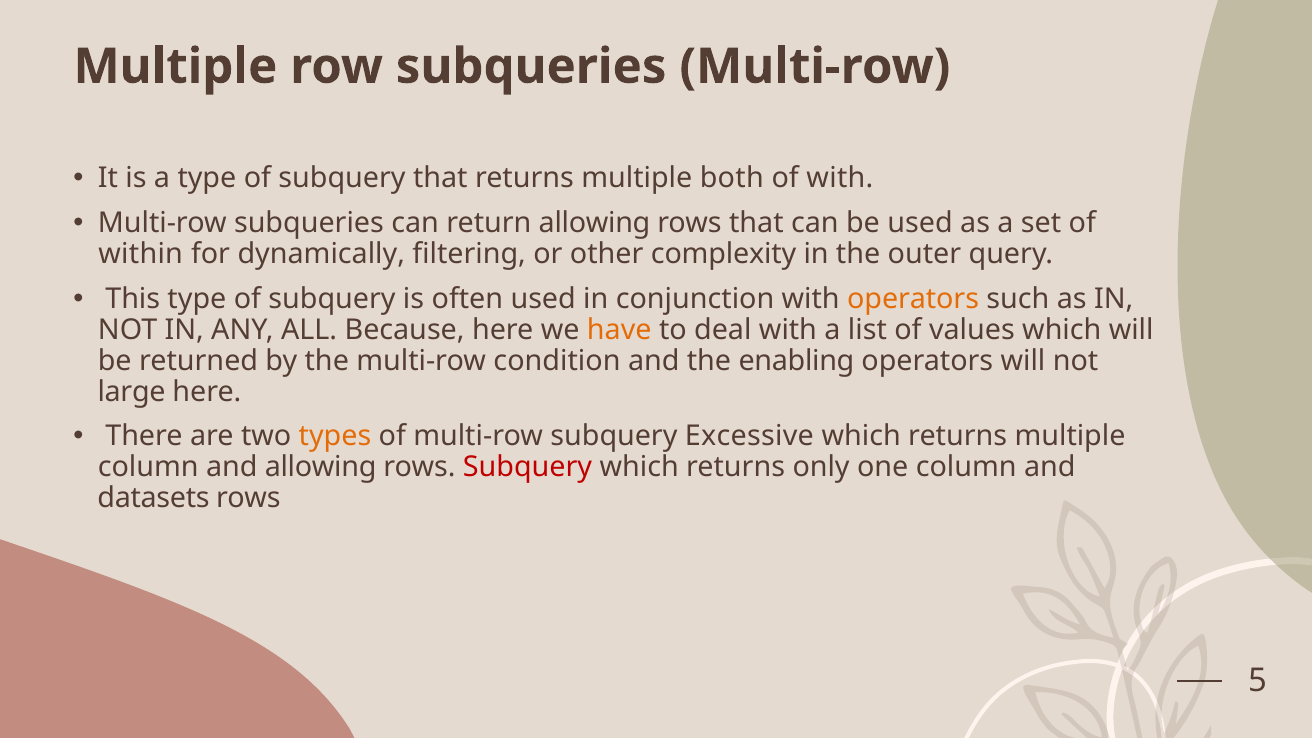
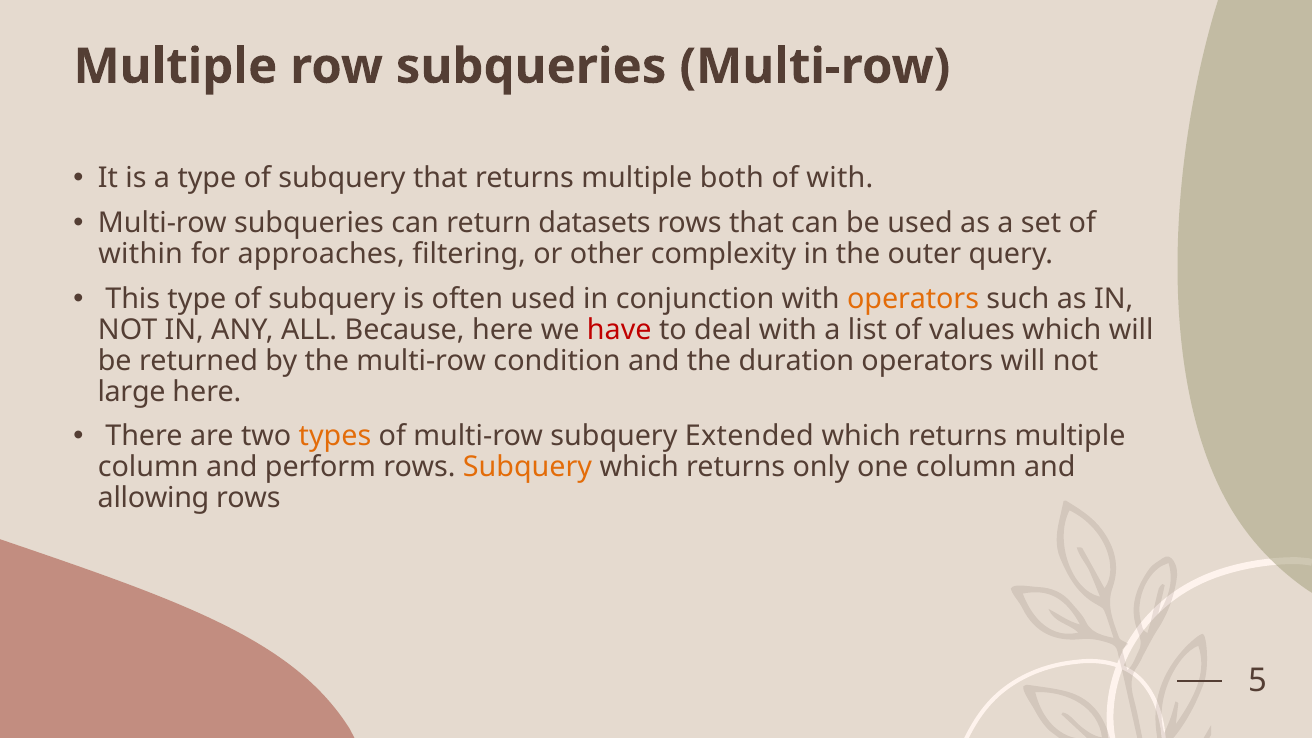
return allowing: allowing -> datasets (595, 223)
dynamically: dynamically -> approaches (321, 254)
have colour: orange -> red (619, 330)
enabling: enabling -> duration (796, 361)
Excessive: Excessive -> Extended (749, 436)
and allowing: allowing -> perform (321, 467)
Subquery colour: red -> orange (528, 467)
datasets: datasets -> allowing (154, 498)
